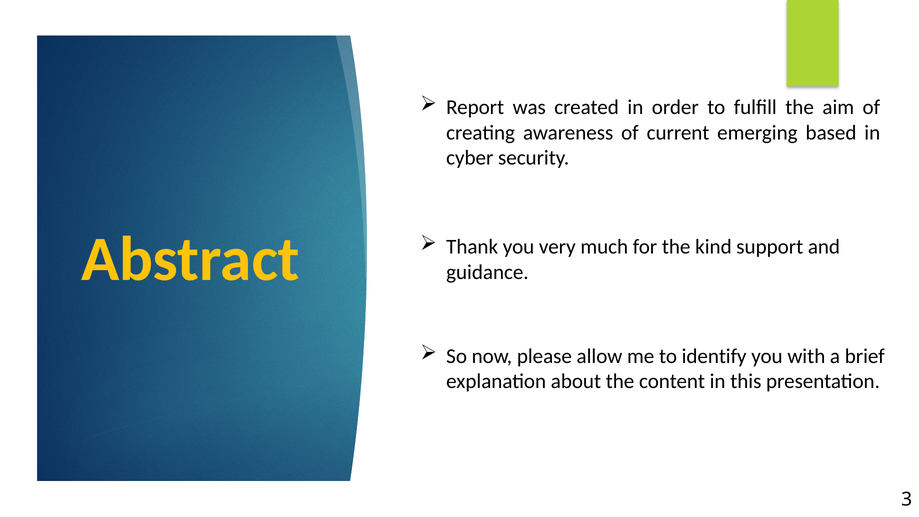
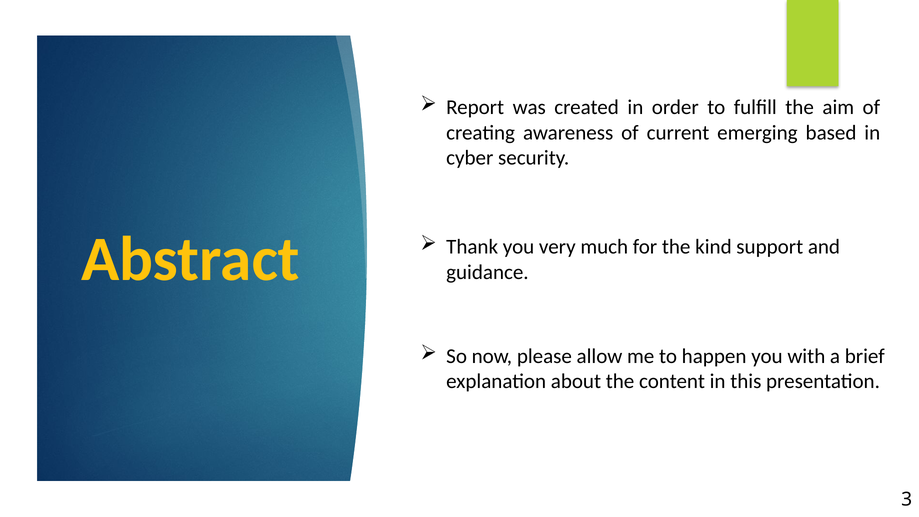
identify: identify -> happen (714, 356)
